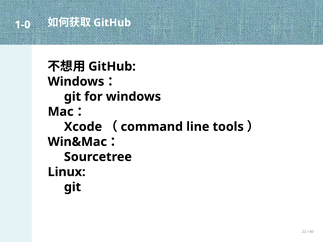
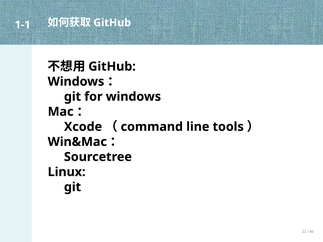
1-0: 1-0 -> 1-1 (23, 25)
